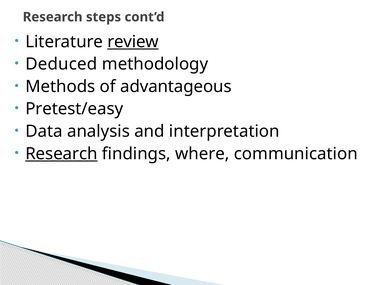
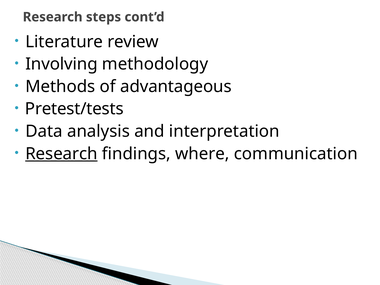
review underline: present -> none (133, 42)
Deduced: Deduced -> Involving (61, 64)
Pretest/easy: Pretest/easy -> Pretest/tests (74, 109)
